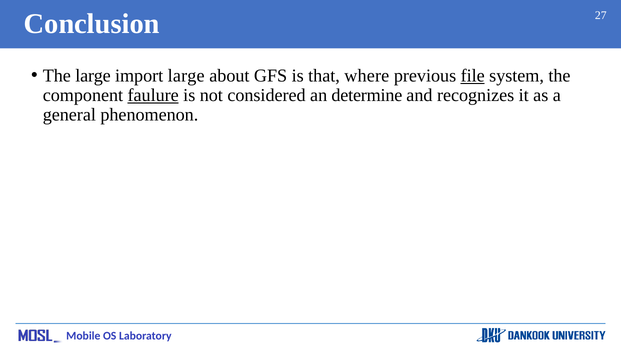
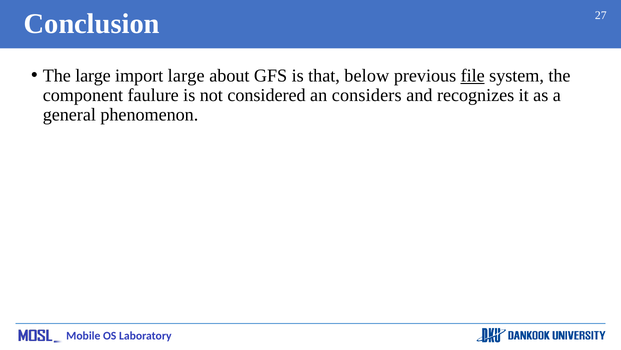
where: where -> below (367, 75)
faulure underline: present -> none (153, 95)
determine: determine -> considers (367, 95)
